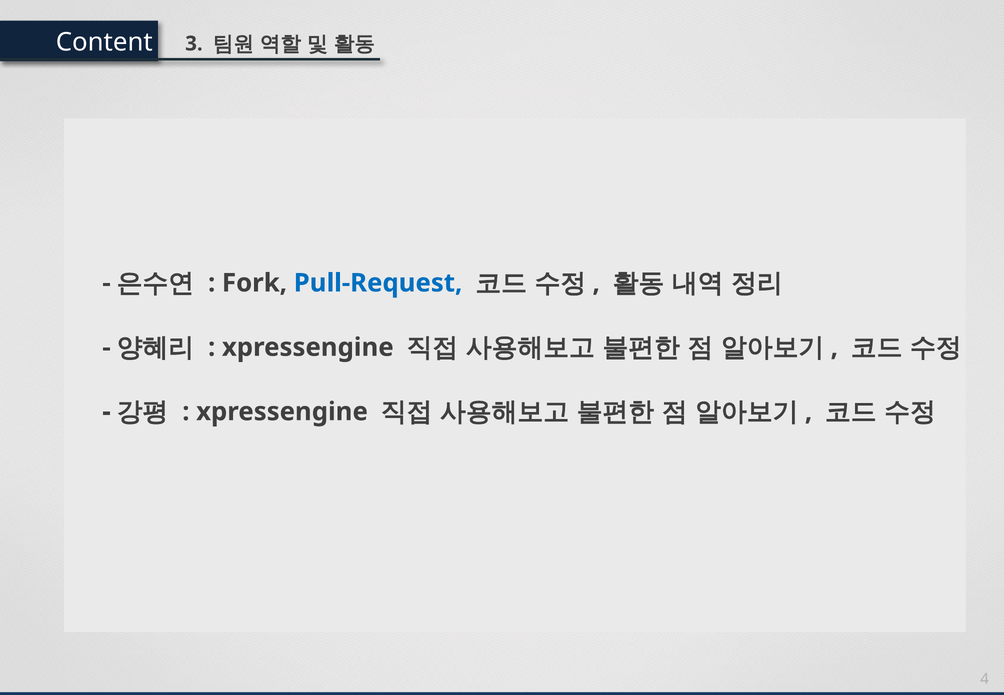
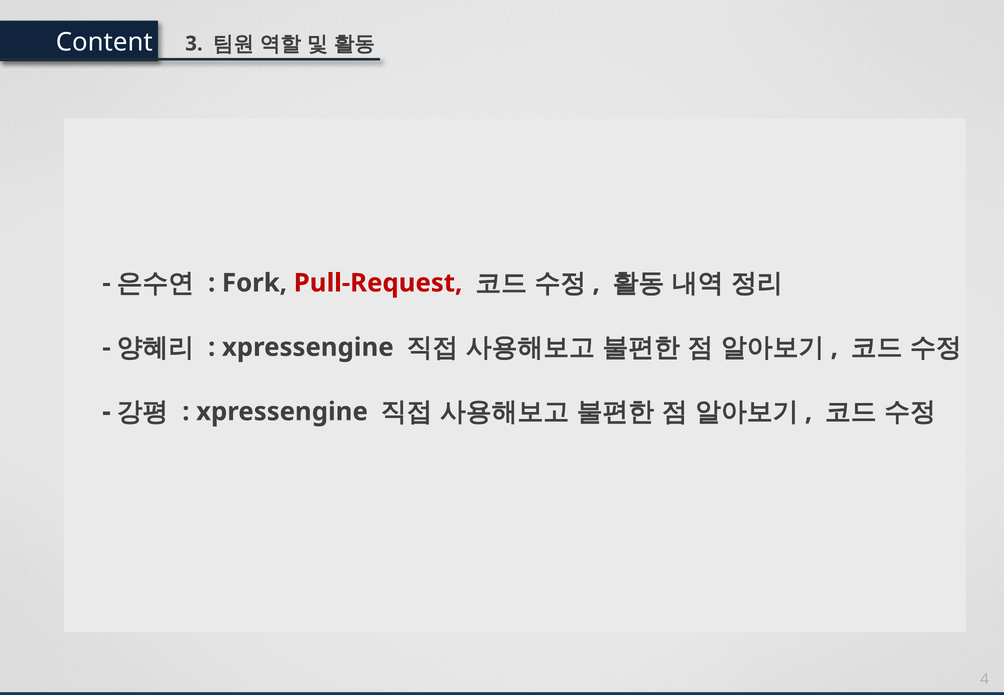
Pull-Request colour: blue -> red (378, 283)
